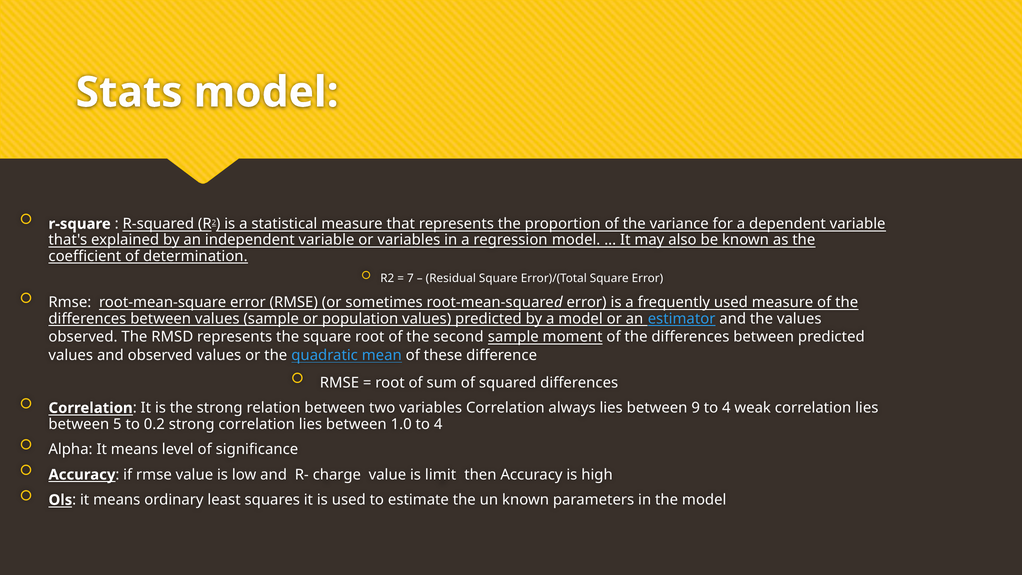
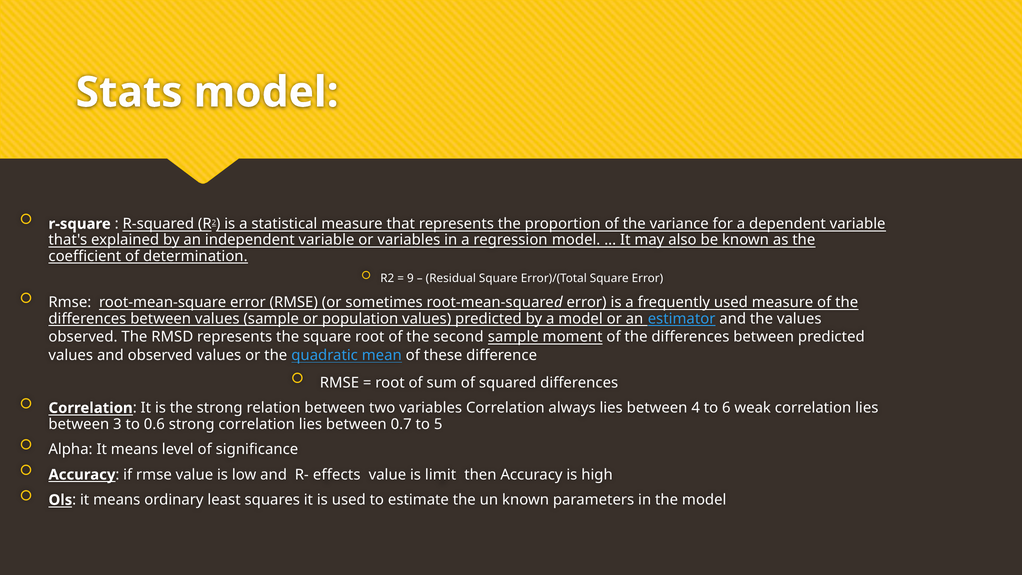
7: 7 -> 9 (410, 279)
9: 9 -> 4 (696, 408)
4: 4 -> 6 (726, 408)
5: 5 -> 3 (117, 424)
0.2: 0.2 -> 0.6 (154, 424)
1.0: 1.0 -> 0.7 (401, 424)
4: 4 -> 5 (438, 424)
charge: charge -> effects (337, 475)
